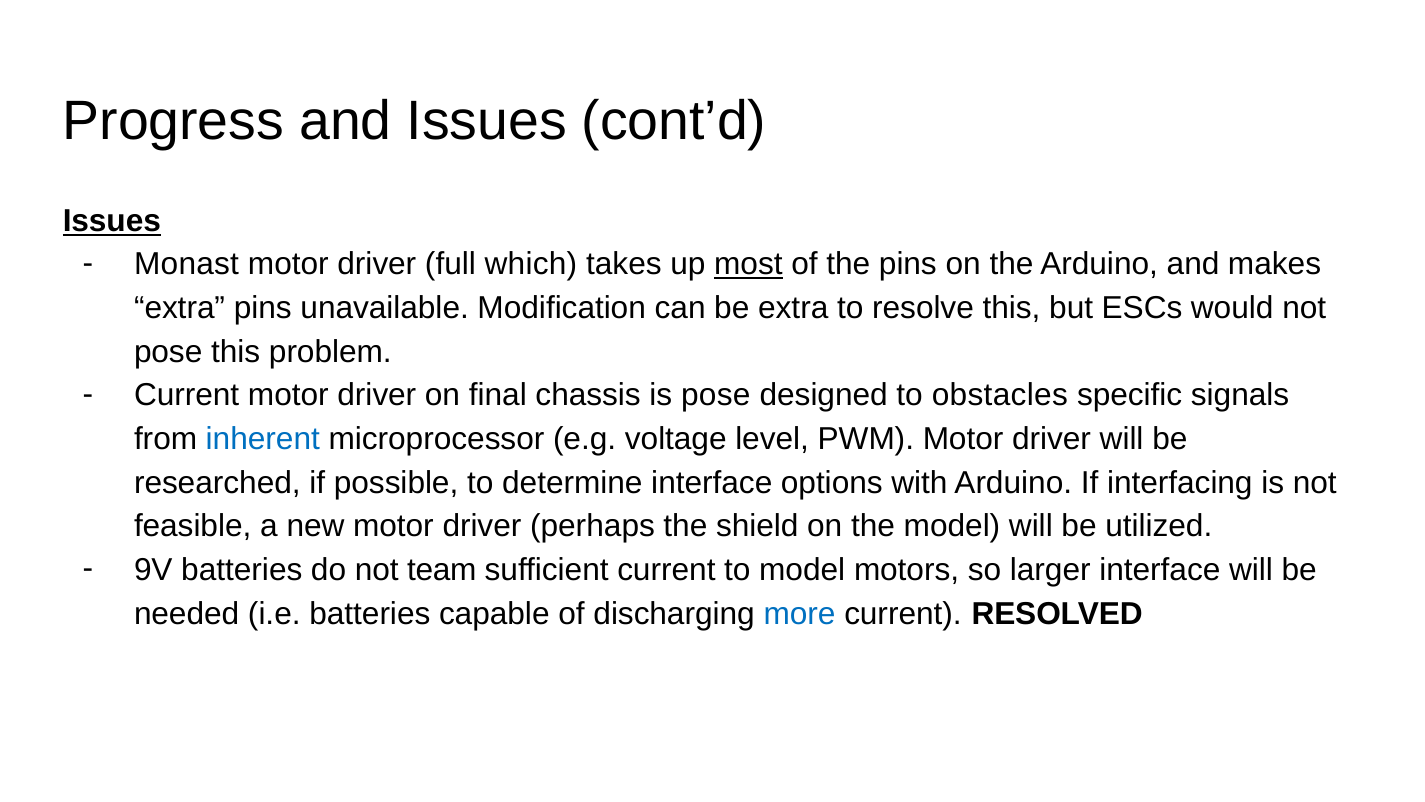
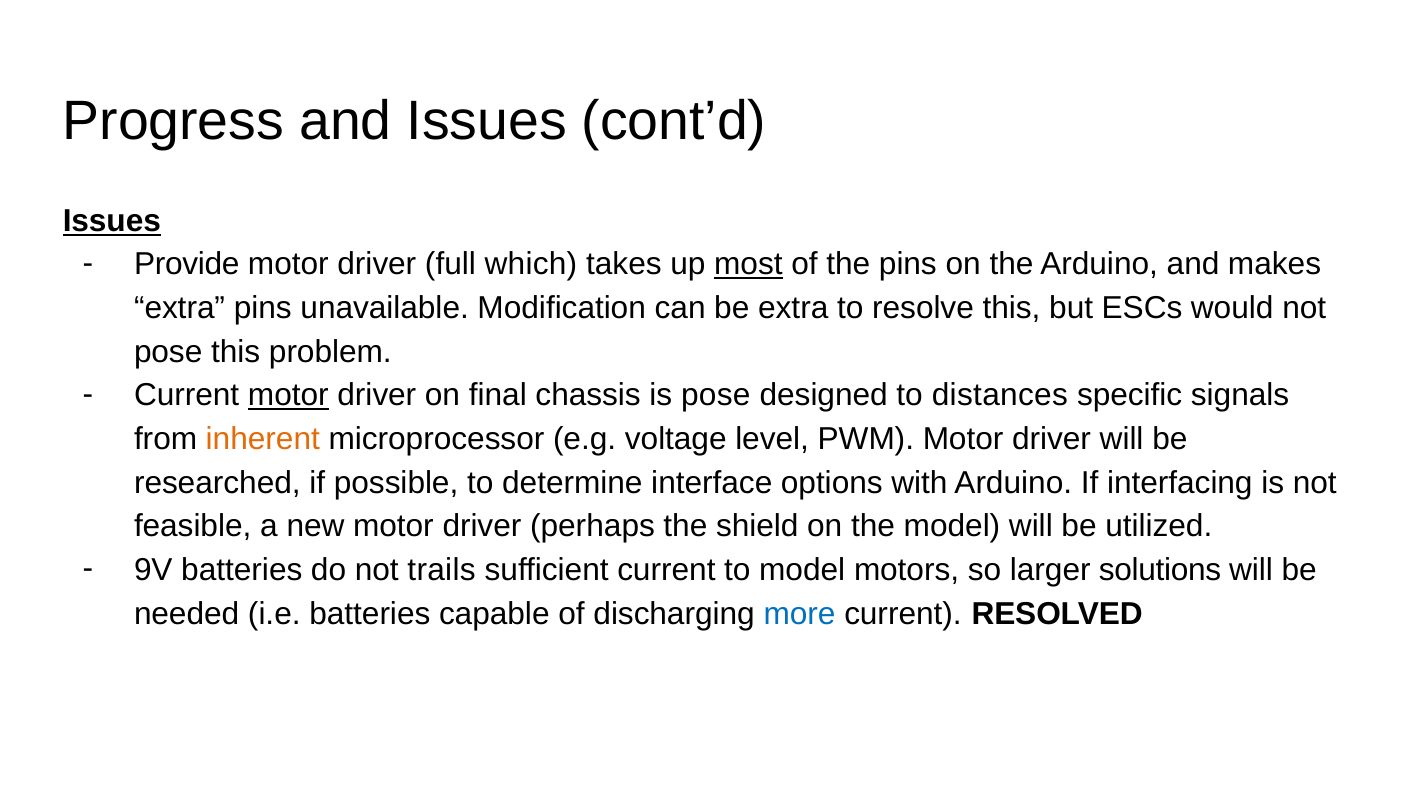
Monast: Monast -> Provide (187, 264)
motor underline: none -> present (288, 395)
obstacles: obstacles -> distances (1000, 395)
inherent colour: blue -> orange (263, 439)
team: team -> trails (442, 570)
larger interface: interface -> solutions (1160, 570)
